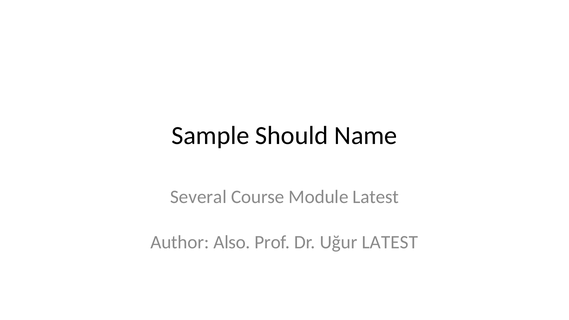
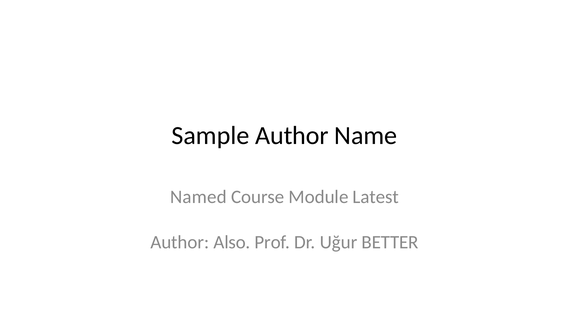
Sample Should: Should -> Author (292, 136)
Several: Several -> Named (198, 197)
Uğur LATEST: LATEST -> BETTER (390, 242)
